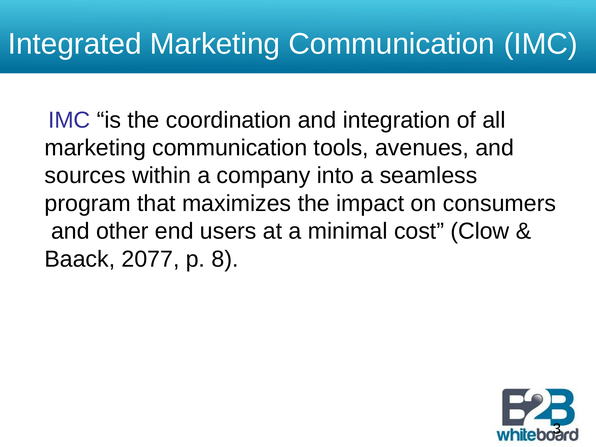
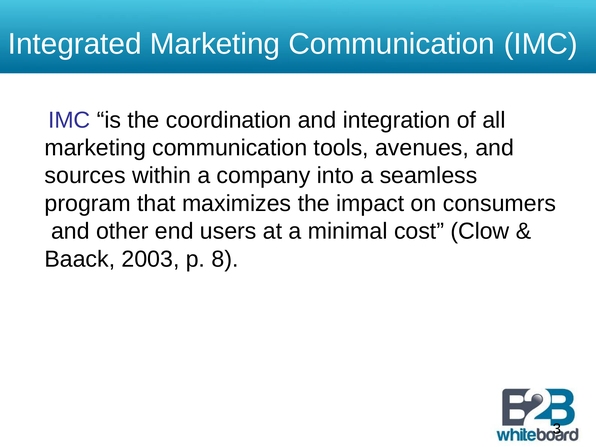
2077: 2077 -> 2003 (150, 259)
